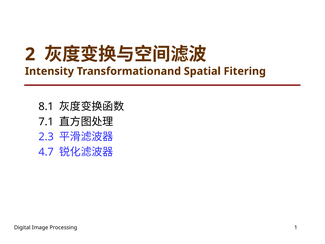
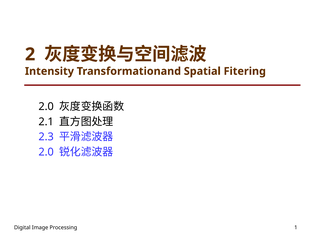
8.1: 8.1 -> 2.0 (46, 106)
7.1: 7.1 -> 2.1 (46, 122)
4.7: 4.7 -> 2.0 (46, 152)
